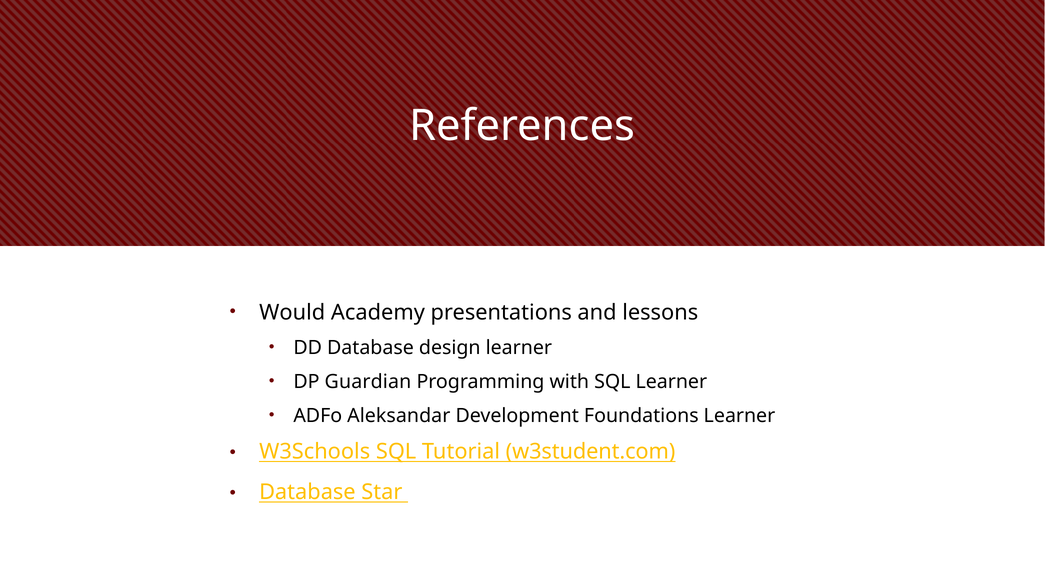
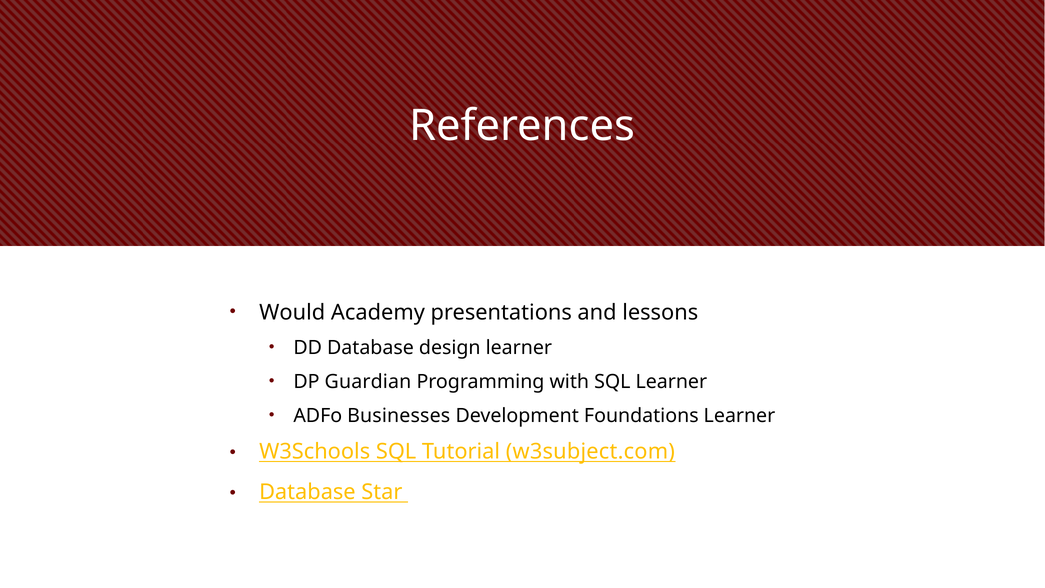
Aleksandar: Aleksandar -> Businesses (399, 415)
w3student.com: w3student.com -> w3subject.com (590, 451)
